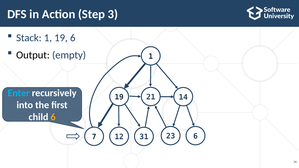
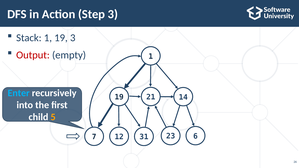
19 6: 6 -> 3 (73, 38)
Output colour: black -> red (33, 55)
child 6: 6 -> 5 (53, 117)
